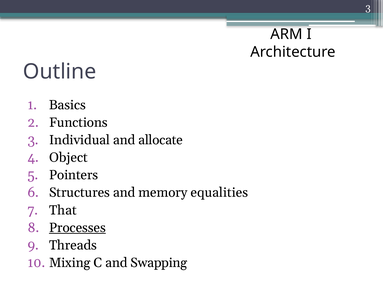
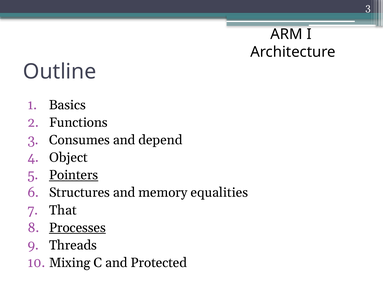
Individual: Individual -> Consumes (79, 140)
allocate: allocate -> depend (160, 140)
Pointers underline: none -> present (74, 175)
Swapping: Swapping -> Protected (159, 263)
